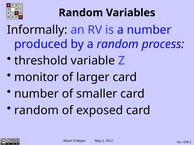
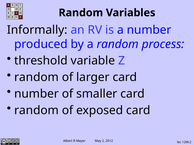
monitor: monitor -> random (36, 77)
